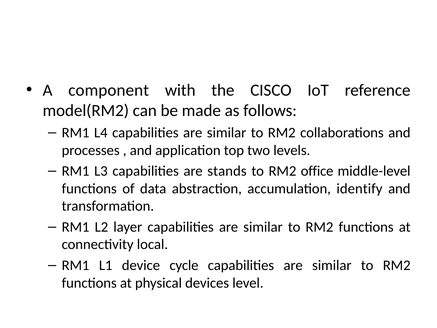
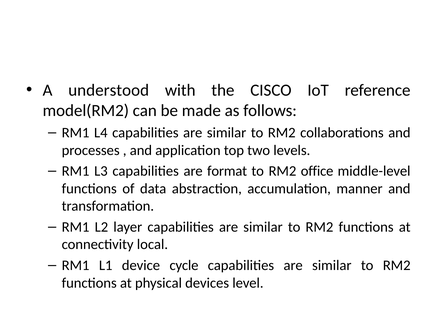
component: component -> understood (109, 90)
stands: stands -> format (227, 171)
identify: identify -> manner (360, 188)
